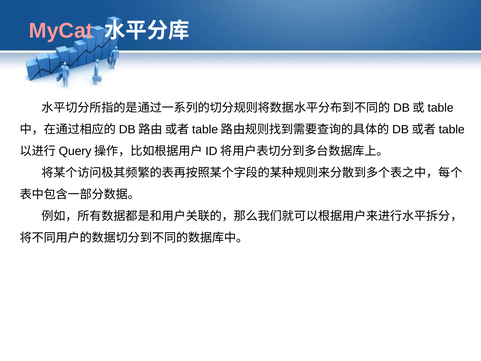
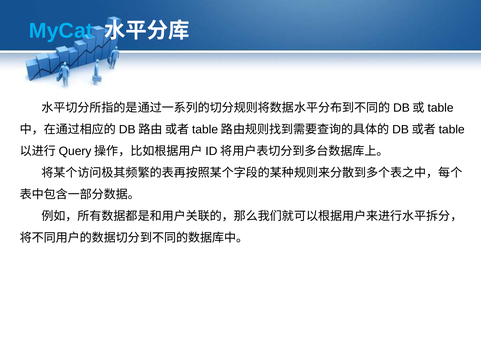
MyCat colour: pink -> light blue (61, 31)
